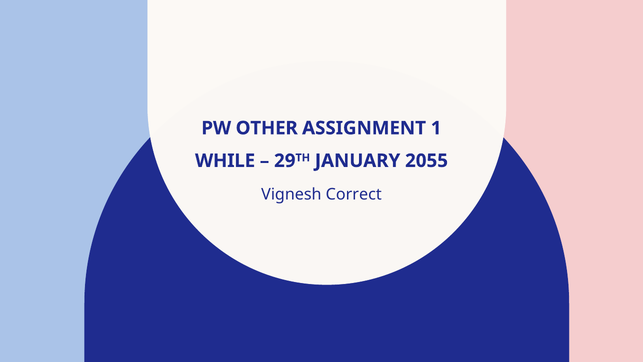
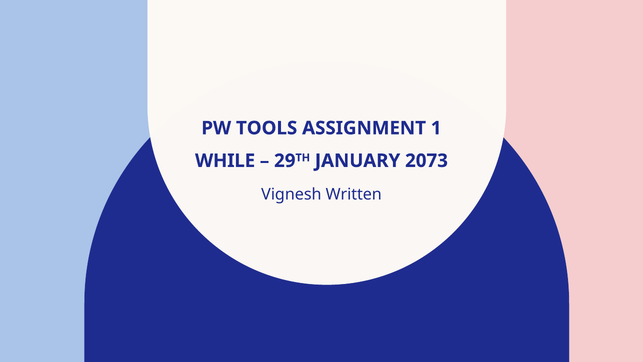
OTHER: OTHER -> TOOLS (267, 128)
2055: 2055 -> 2073 (427, 161)
Correct: Correct -> Written (354, 195)
